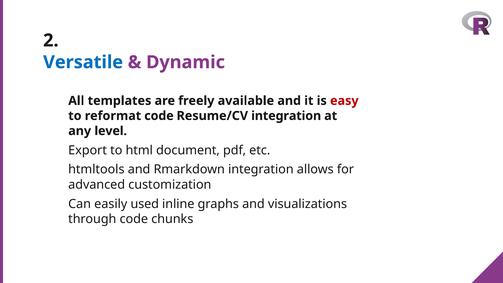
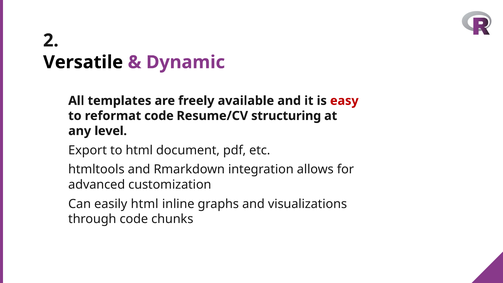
Versatile colour: blue -> black (83, 62)
Resume/CV integration: integration -> structuring (286, 116)
easily used: used -> html (145, 204)
